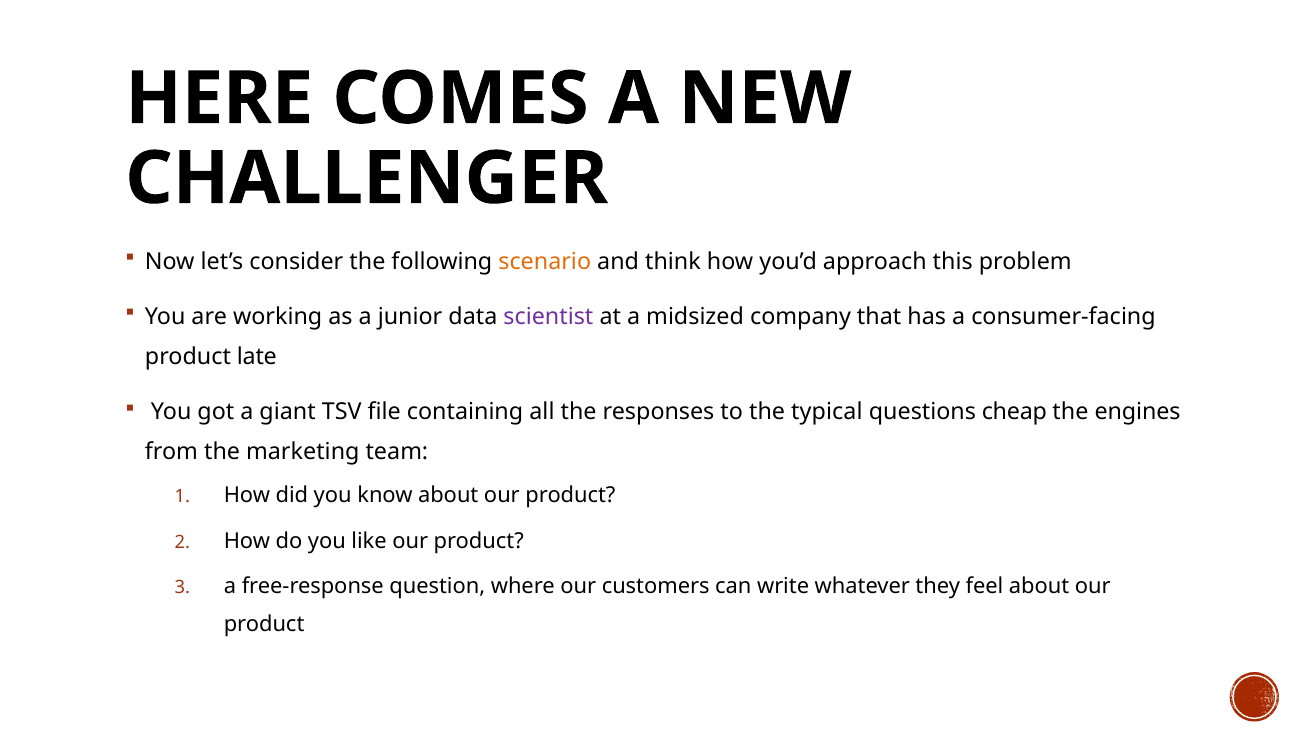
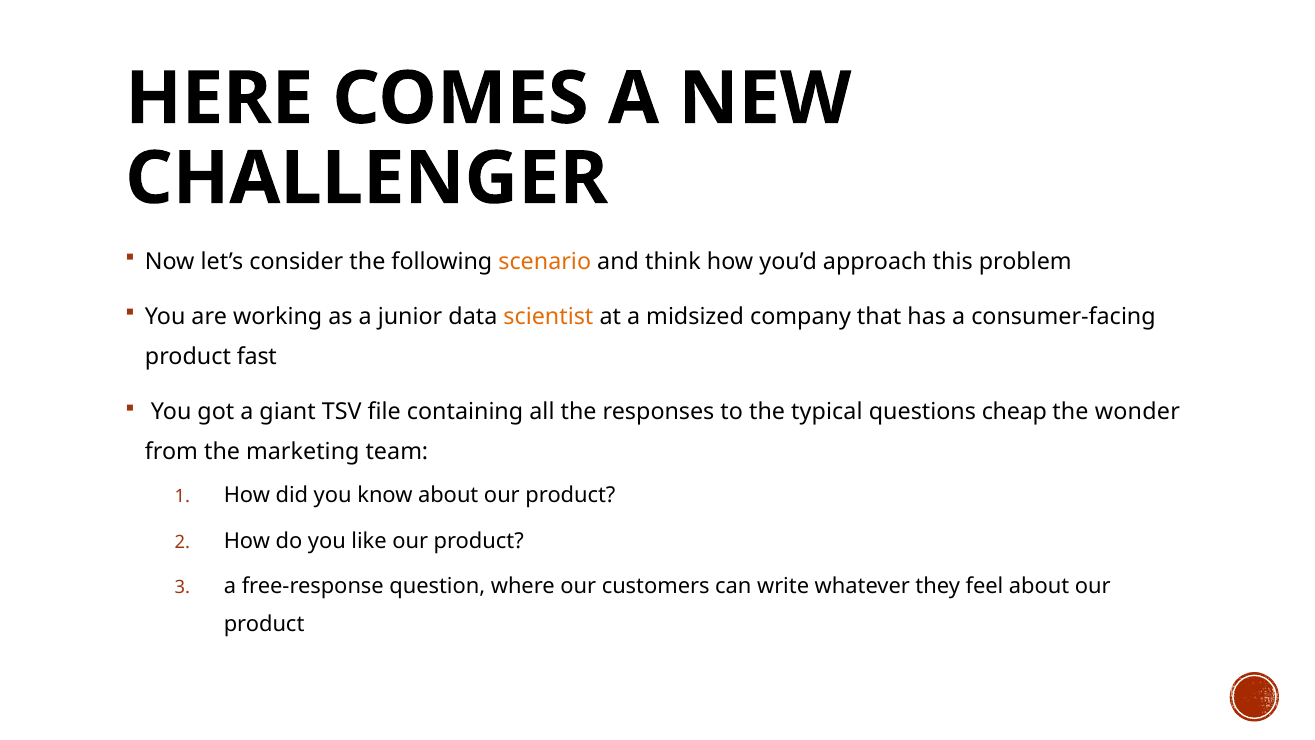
scientist colour: purple -> orange (548, 317)
late: late -> fast (257, 357)
engines: engines -> wonder (1137, 412)
